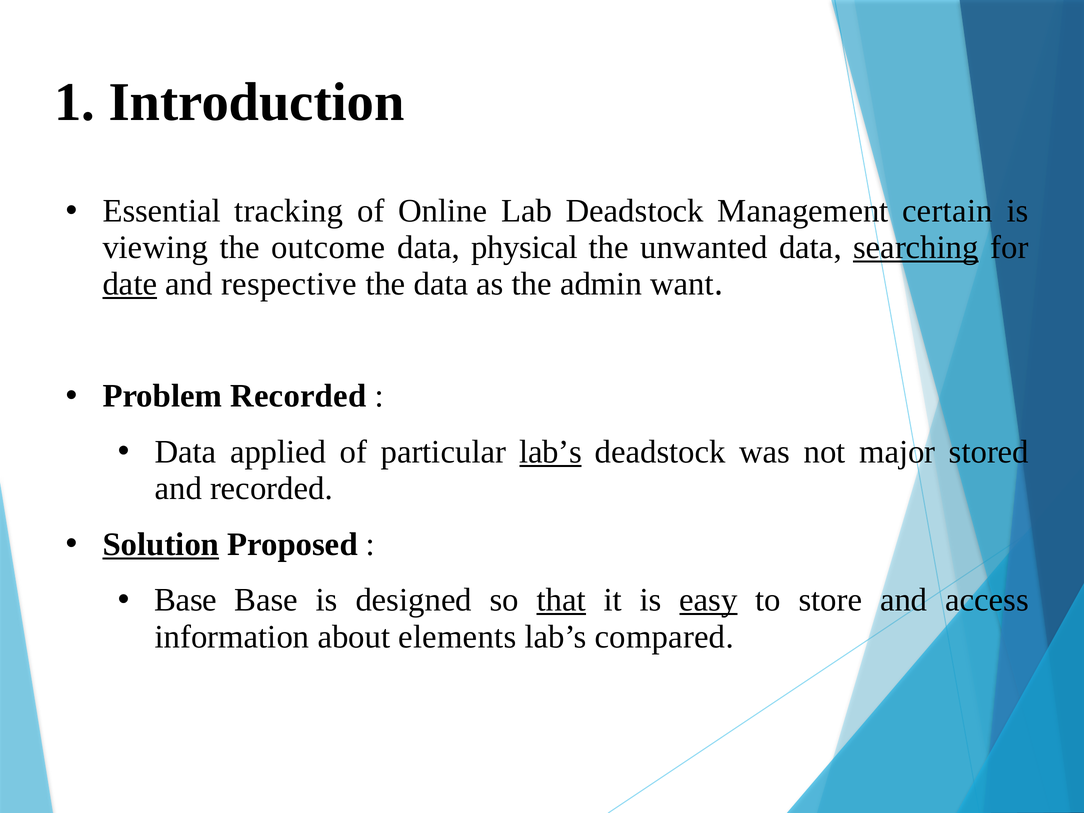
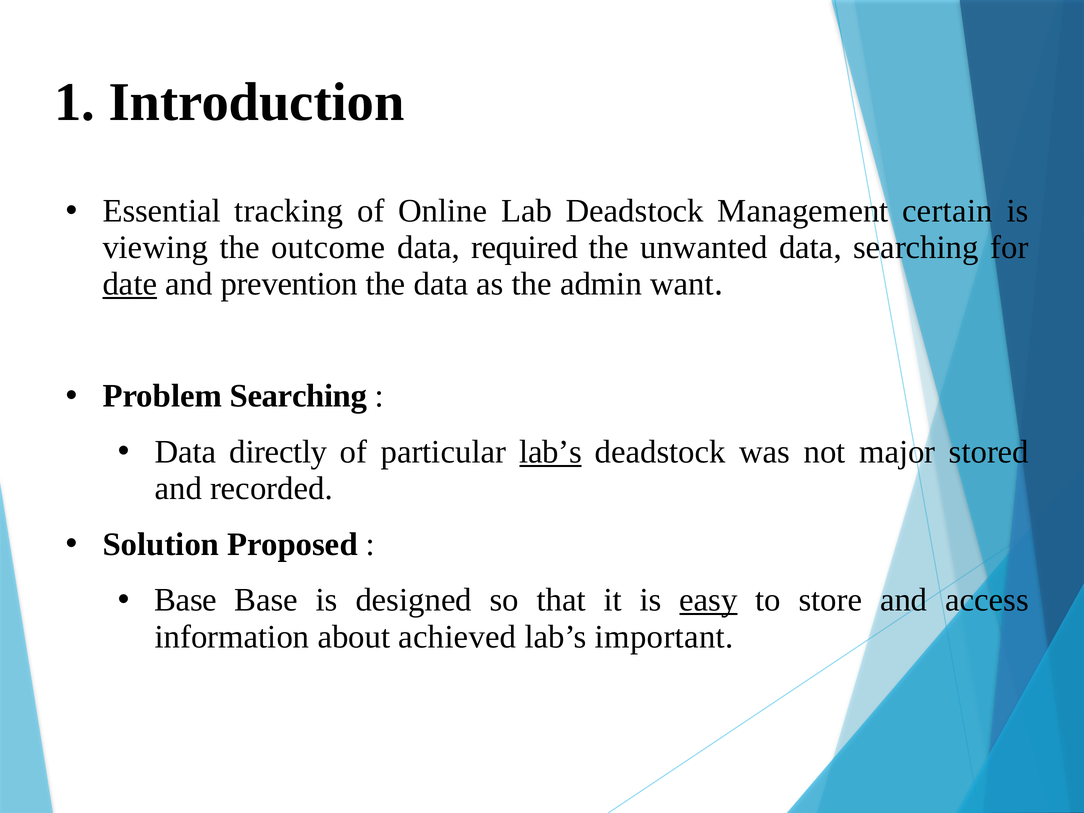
physical: physical -> required (524, 247)
searching underline: present -> none (916, 247)
respective: respective -> prevention (289, 284)
Problem Recorded: Recorded -> Searching (299, 396)
applied: applied -> directly (278, 452)
Solution underline: present -> none (161, 544)
that underline: present -> none (561, 600)
elements: elements -> achieved (457, 637)
compared: compared -> important (664, 637)
